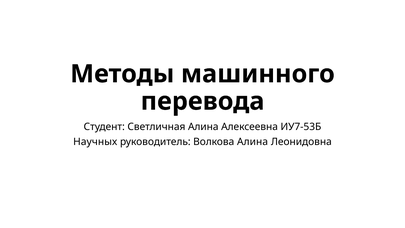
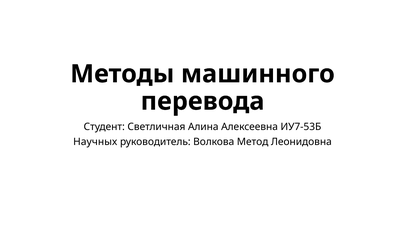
Волкова Алина: Алина -> Метод (253, 142)
